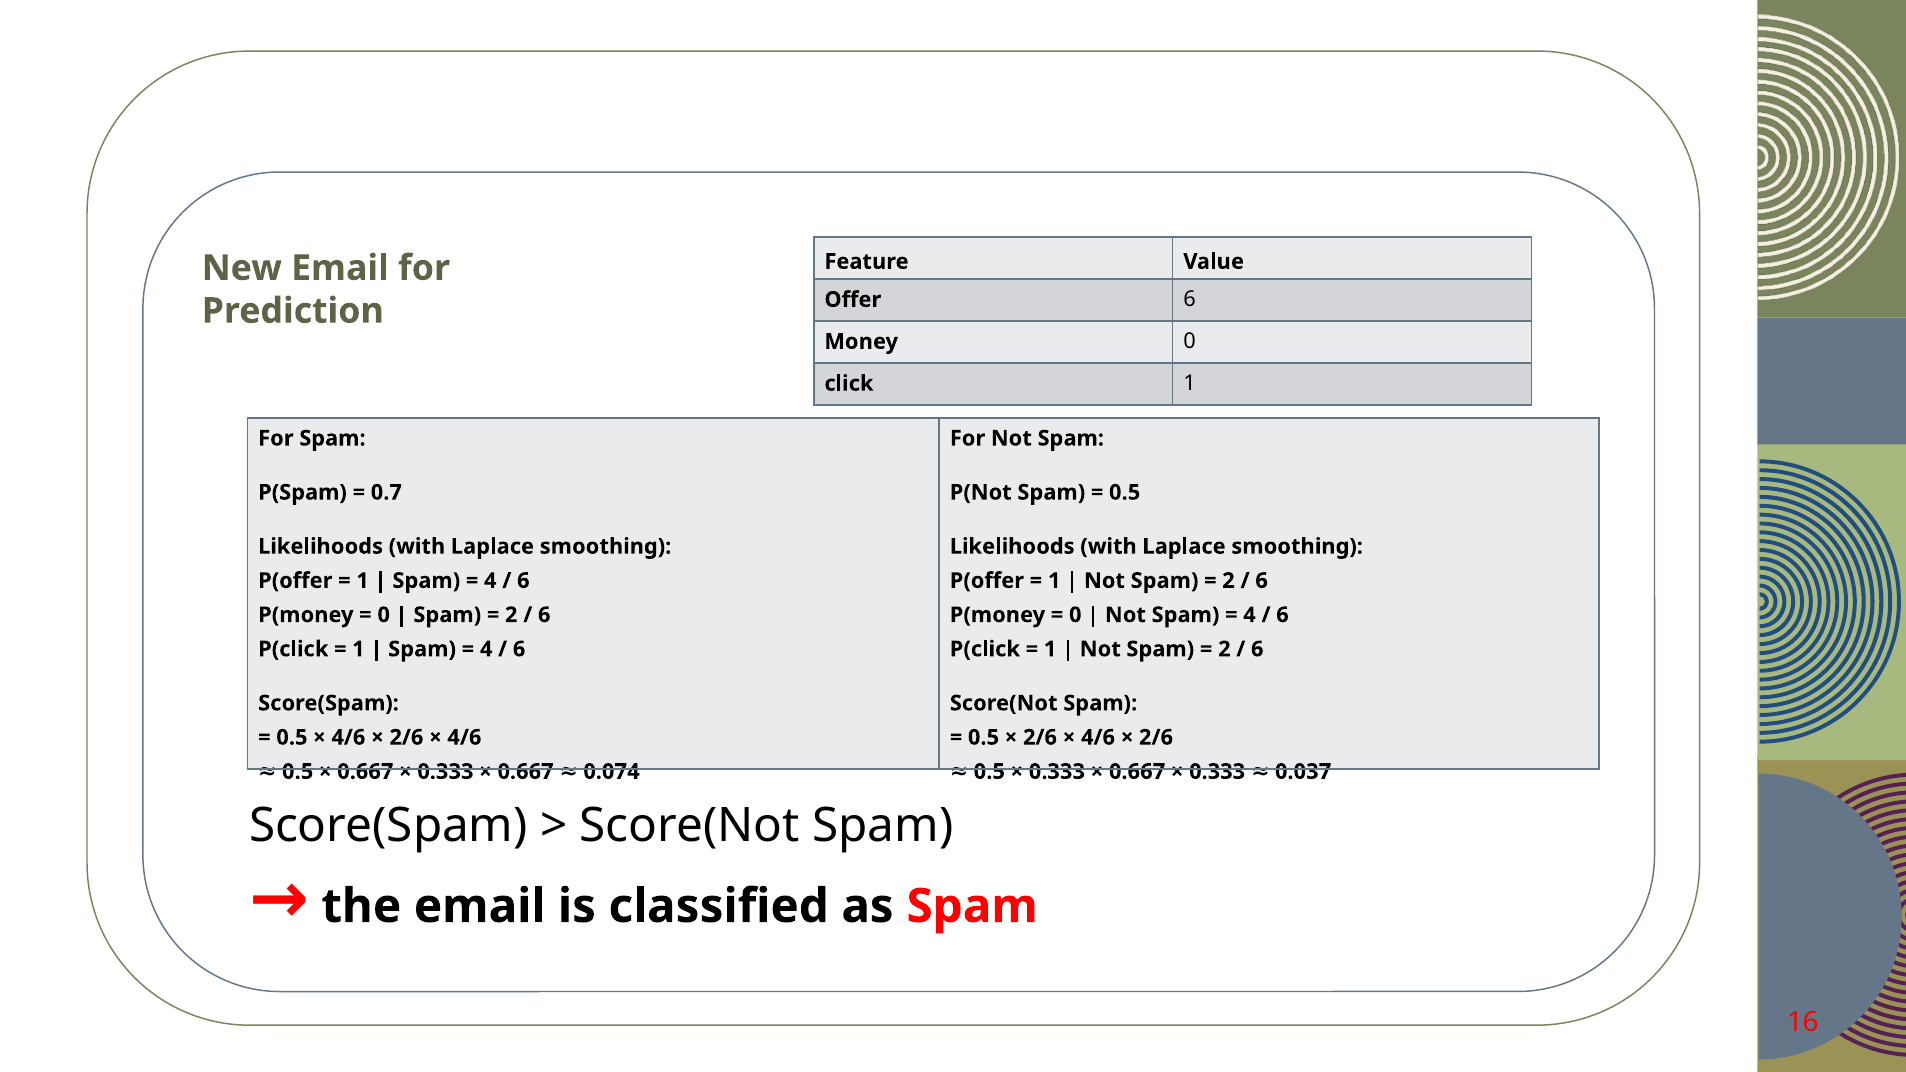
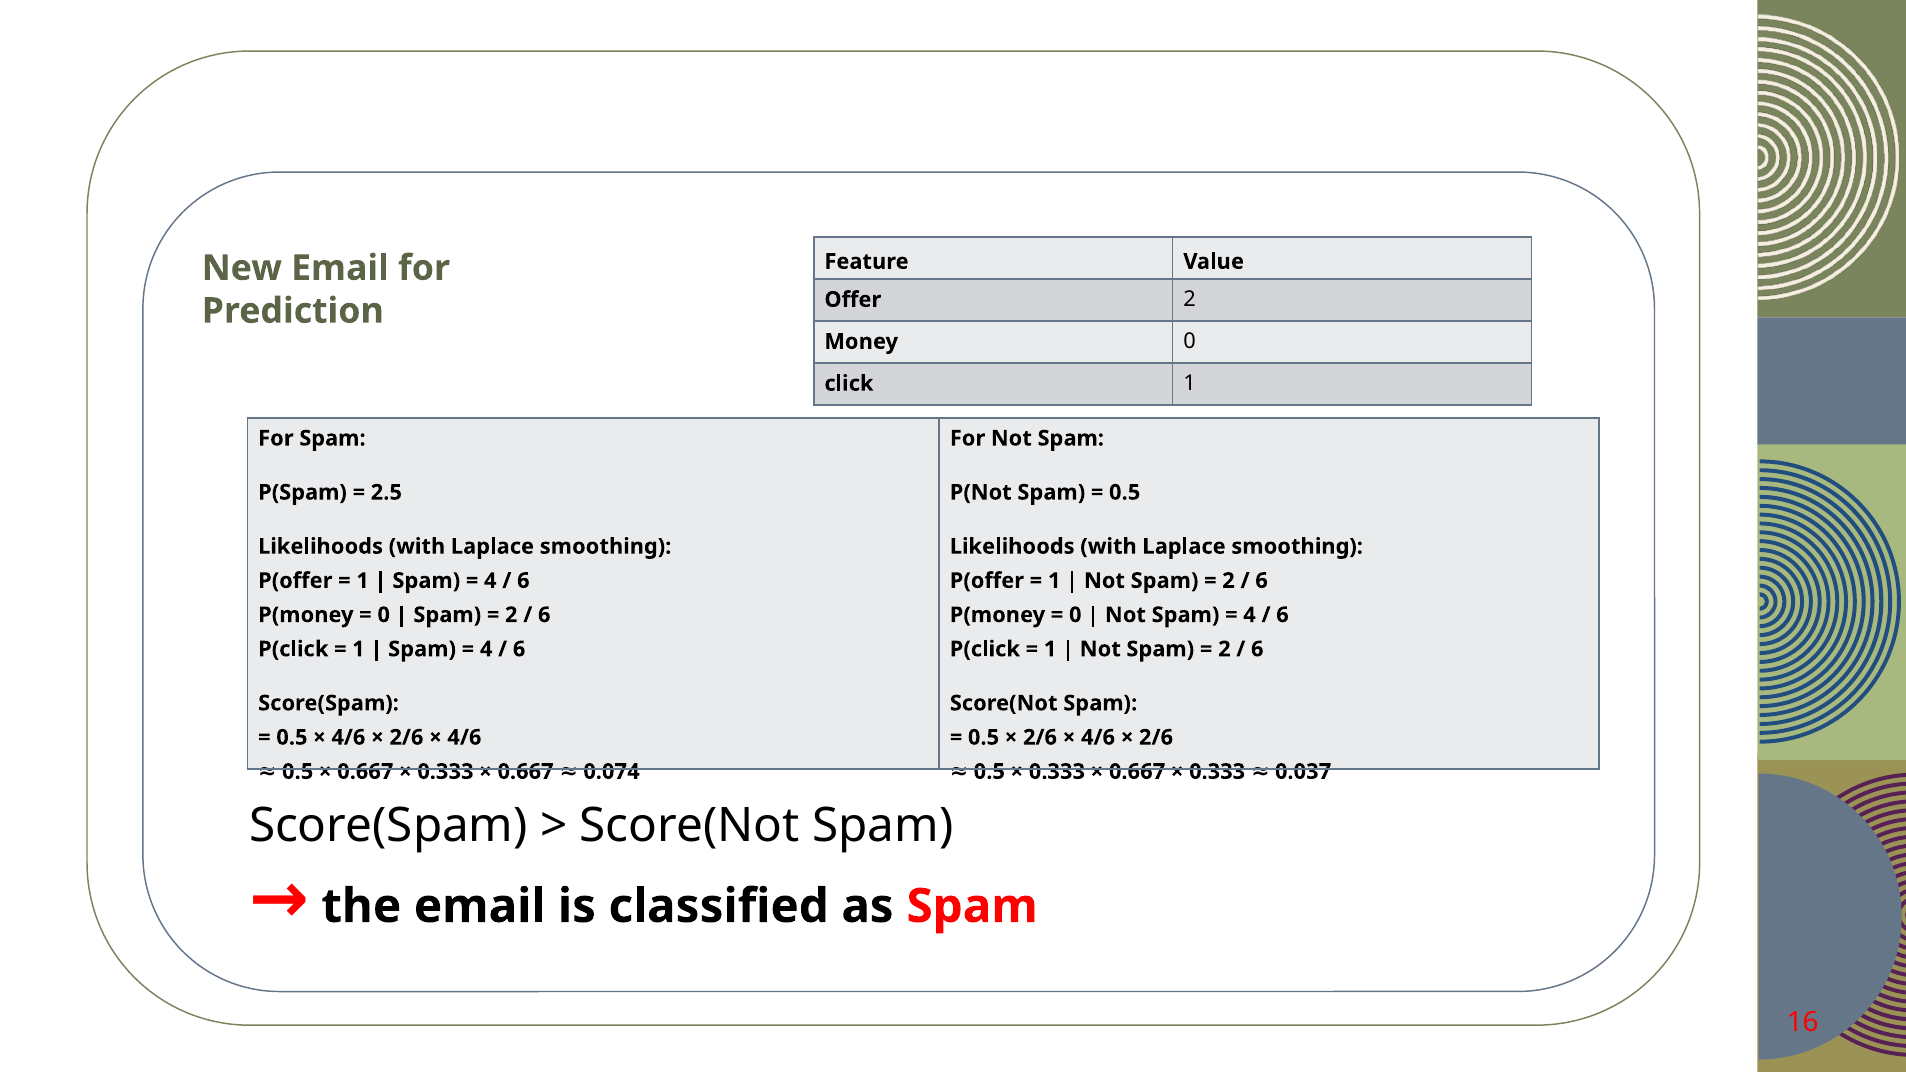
Offer 6: 6 -> 2 (1190, 300)
0.7: 0.7 -> 2.5 (386, 492)
